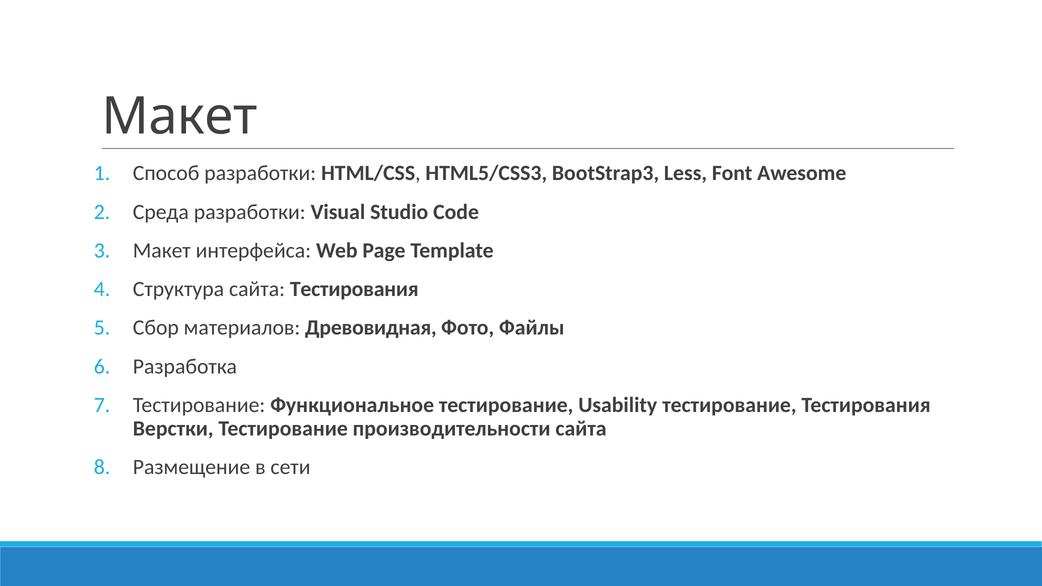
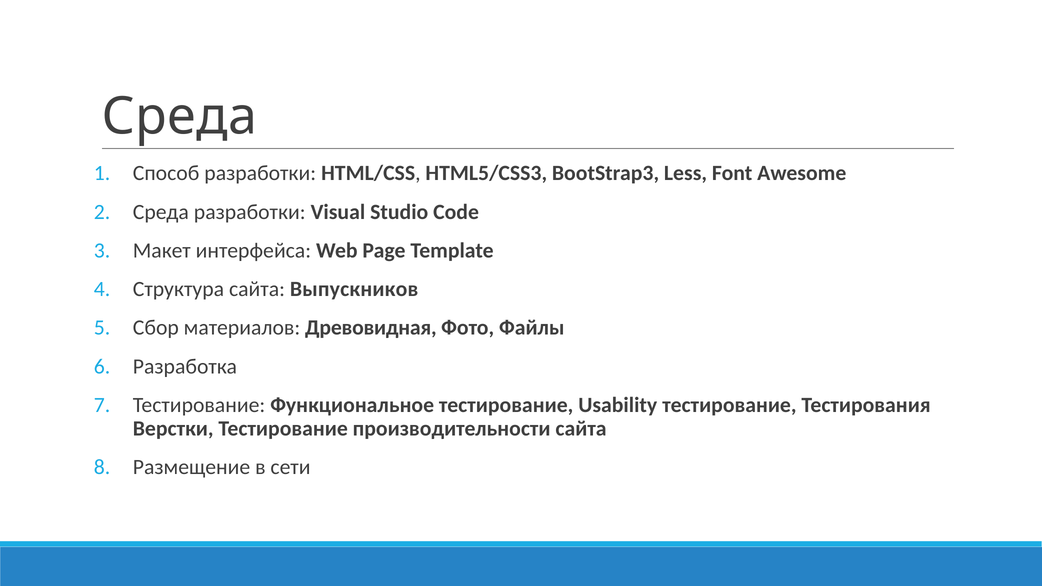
Макет: Макет -> Среда (179, 117)
сайта Тестирования: Тестирования -> Выпускников (354, 289)
